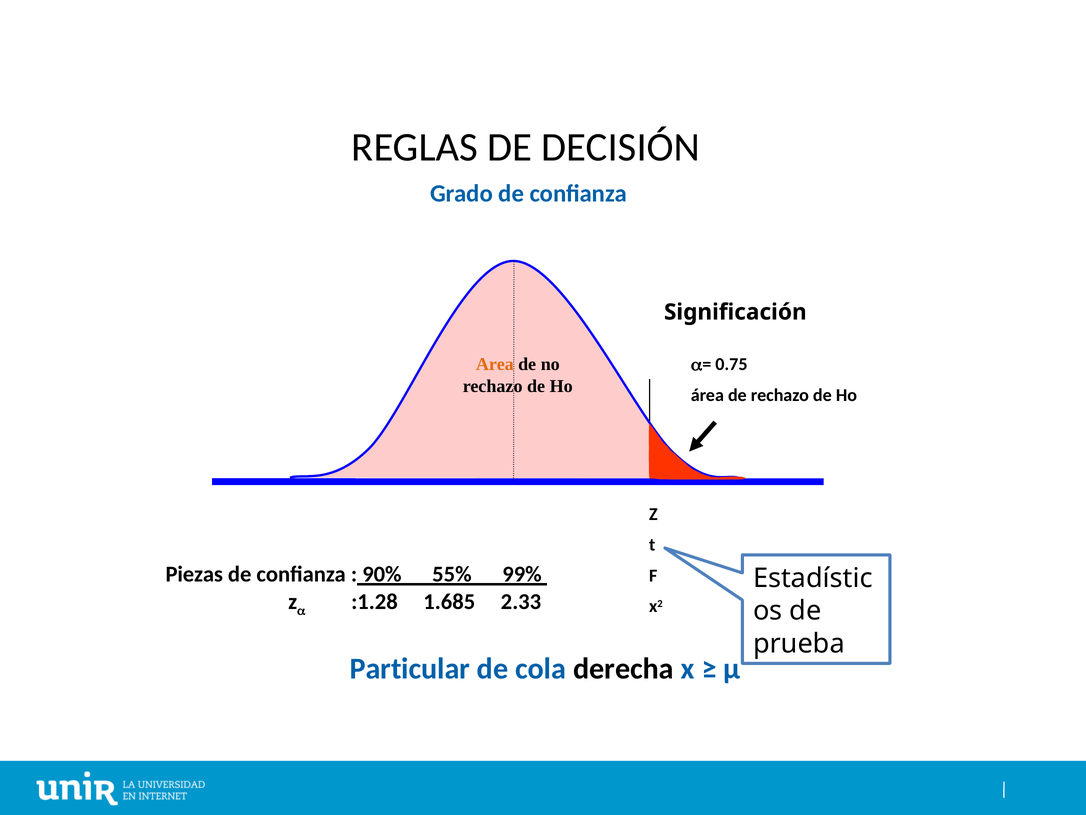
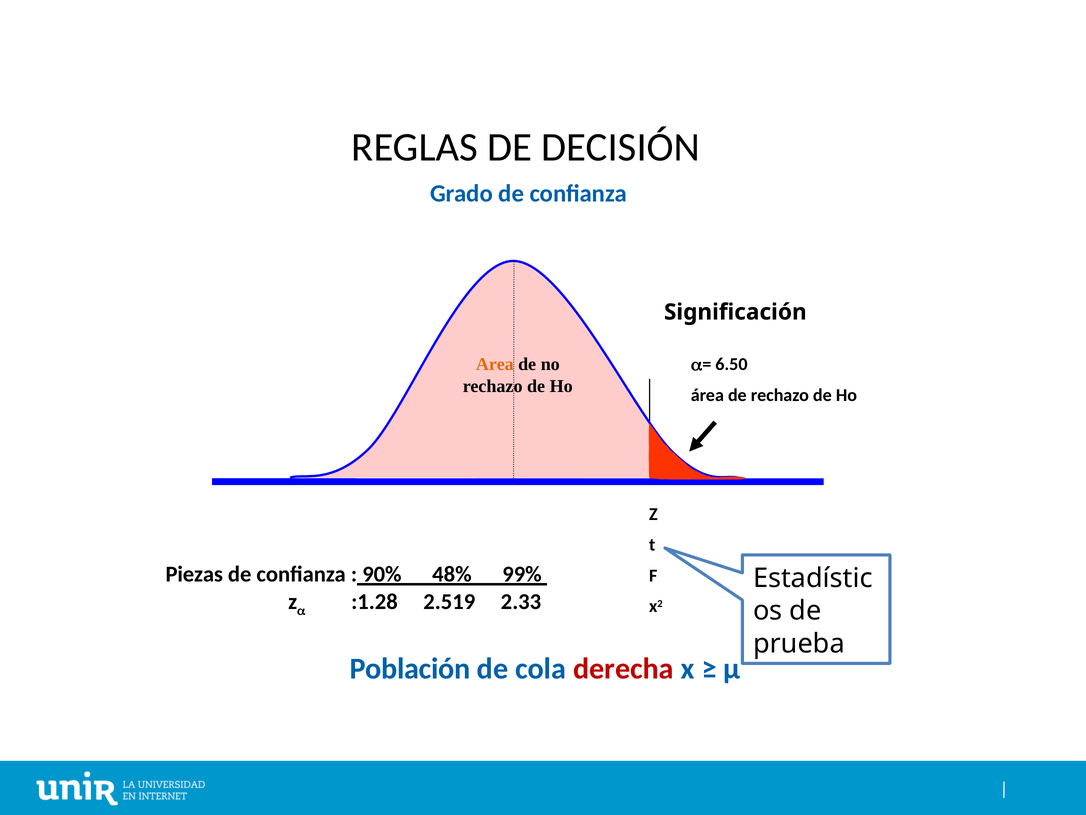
0.75: 0.75 -> 6.50 (731, 364)
55%: 55% -> 48% (452, 574)
1.685: 1.685 -> 2.519 (449, 601)
Particular: Particular -> Población (410, 668)
derecha colour: black -> red (624, 668)
